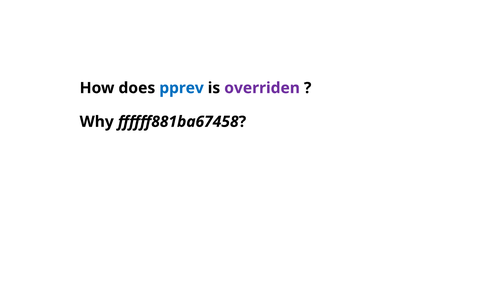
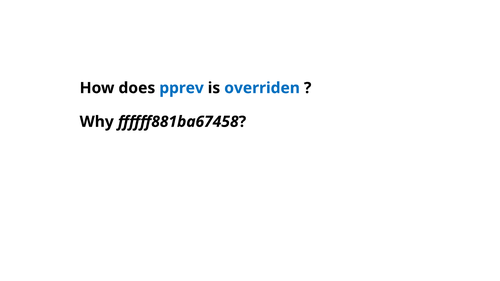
overriden colour: purple -> blue (262, 88)
